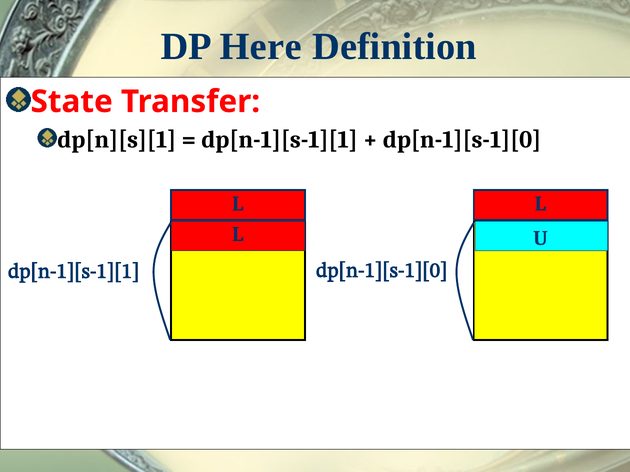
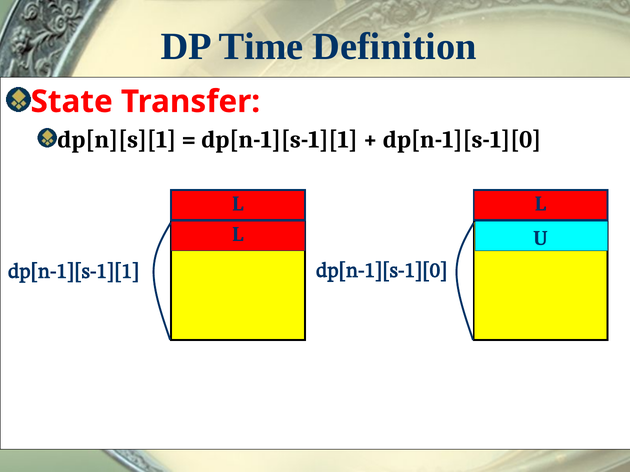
Here: Here -> Time (261, 47)
